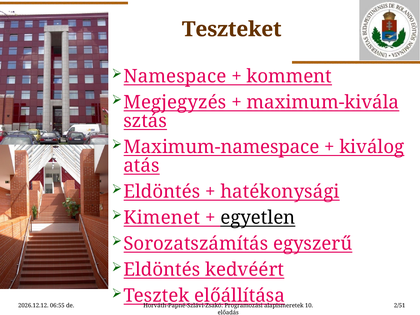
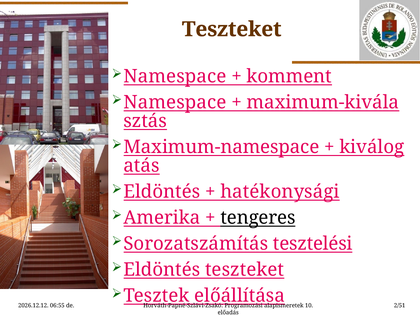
Megjegyzés: Megjegyzés -> Namespace (175, 102)
Kimenet: Kimenet -> Amerika (162, 218)
egyetlen: egyetlen -> tengeres (258, 218)
egyszerű: egyszerű -> tesztelési (313, 244)
Eldöntés kedvéért: kedvéért -> teszteket (245, 270)
